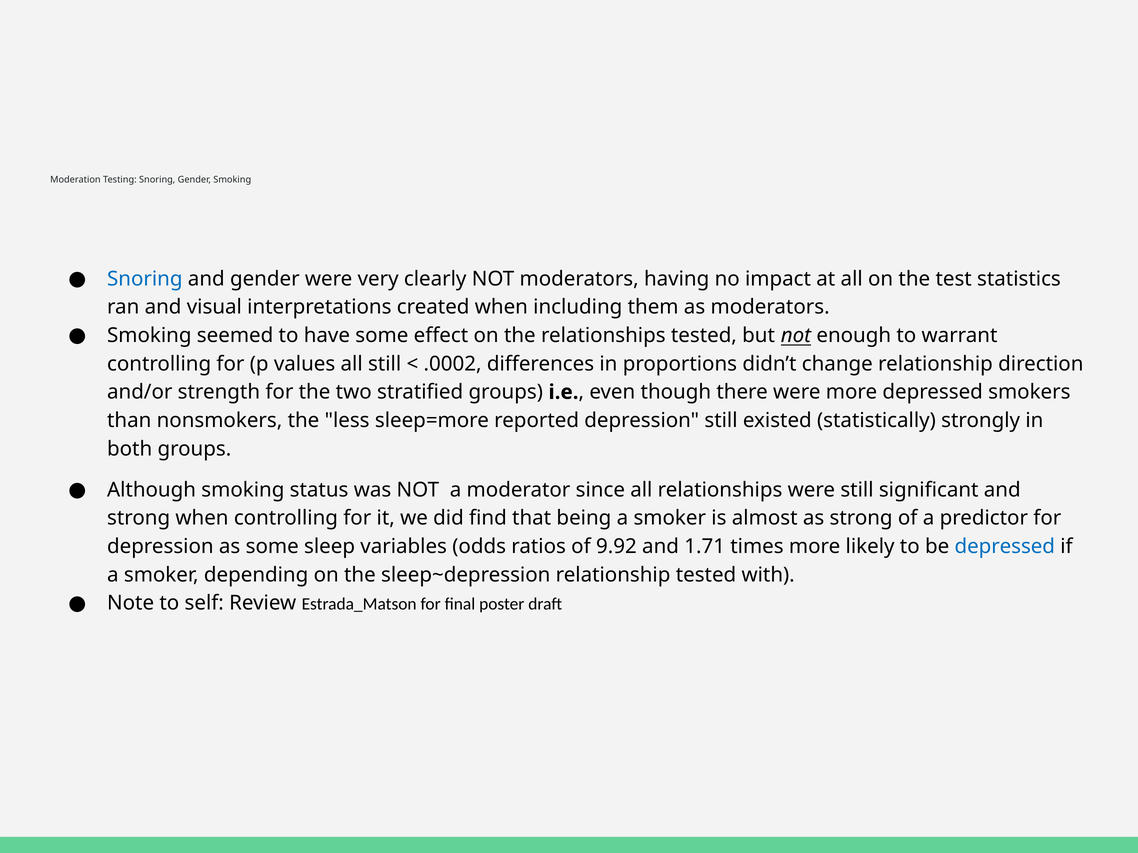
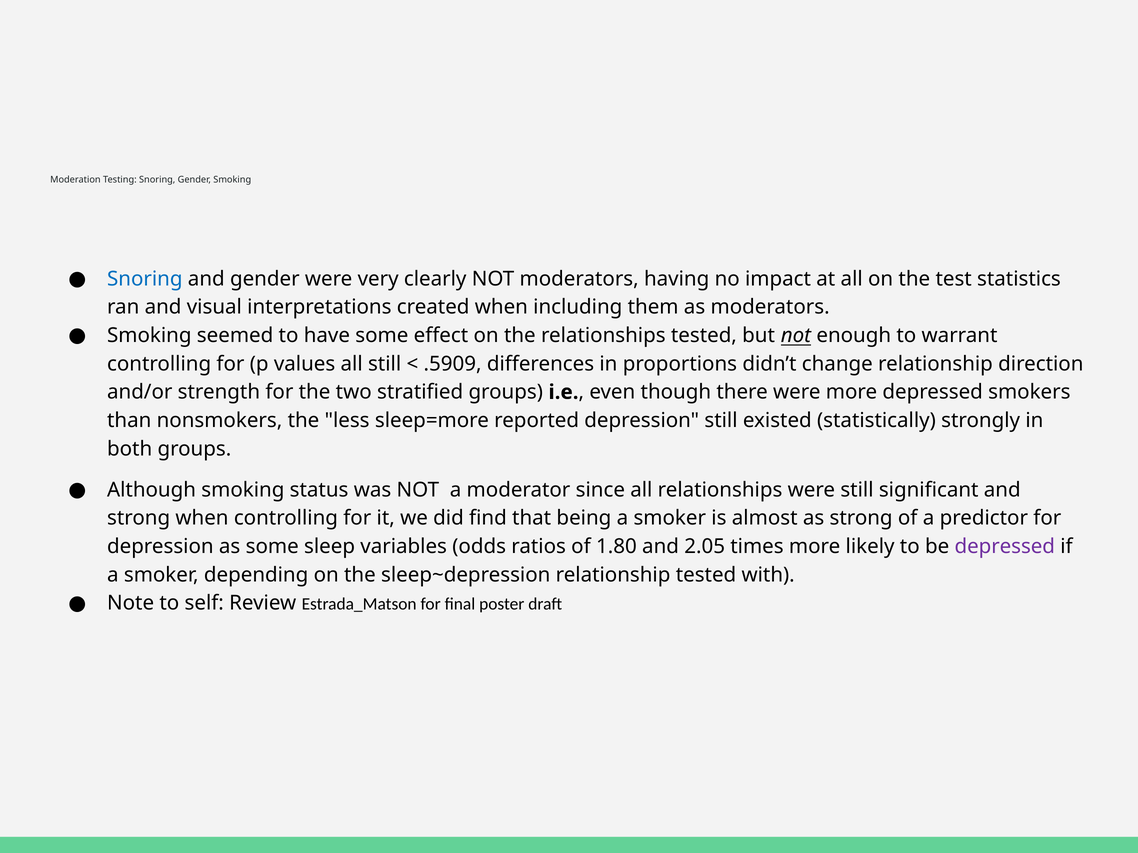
.0002: .0002 -> .5909 (453, 364)
9.92: 9.92 -> 1.80 (616, 547)
1.71: 1.71 -> 2.05 (705, 547)
depressed colour: blue -> purple (1005, 547)
